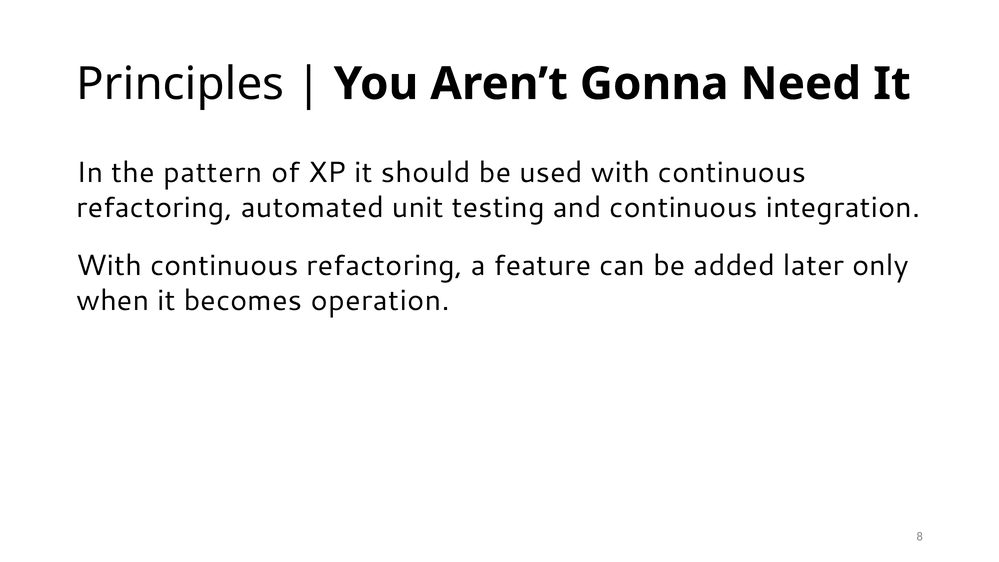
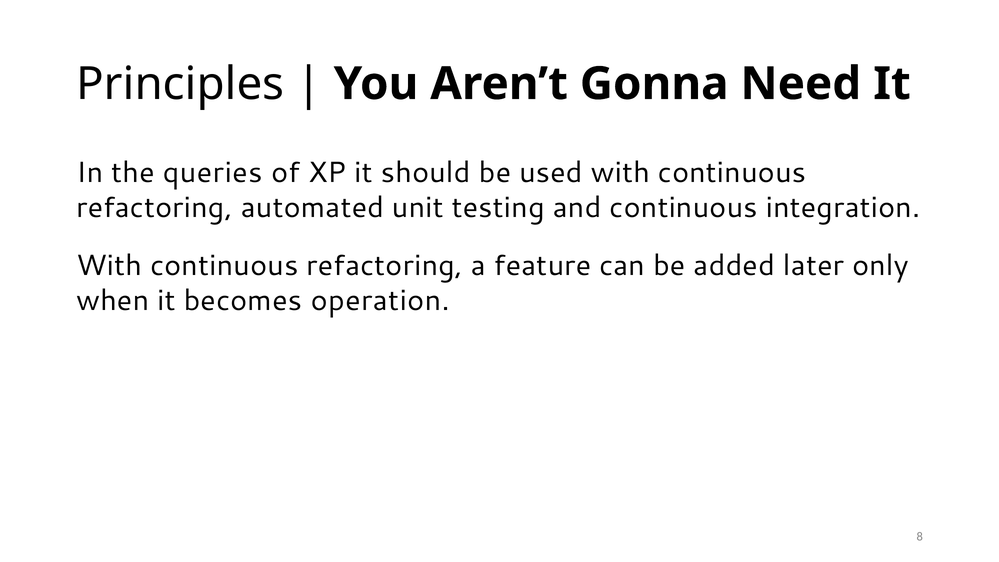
pattern: pattern -> queries (213, 173)
